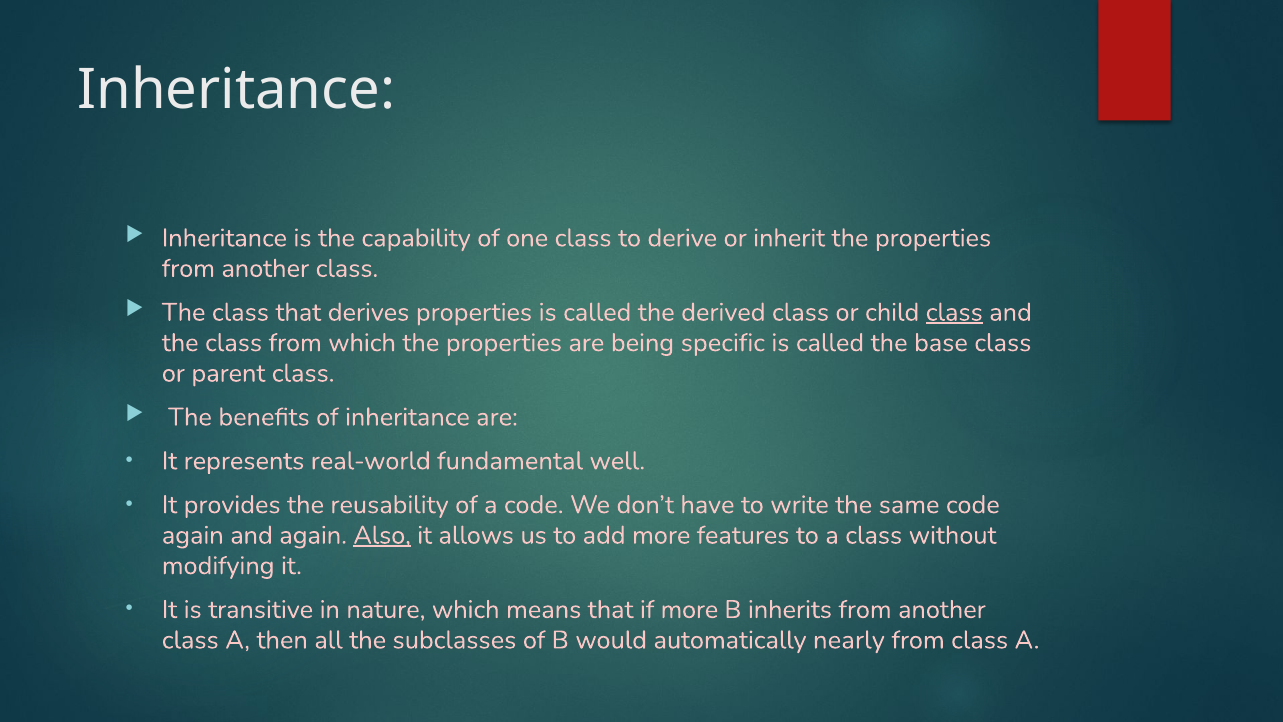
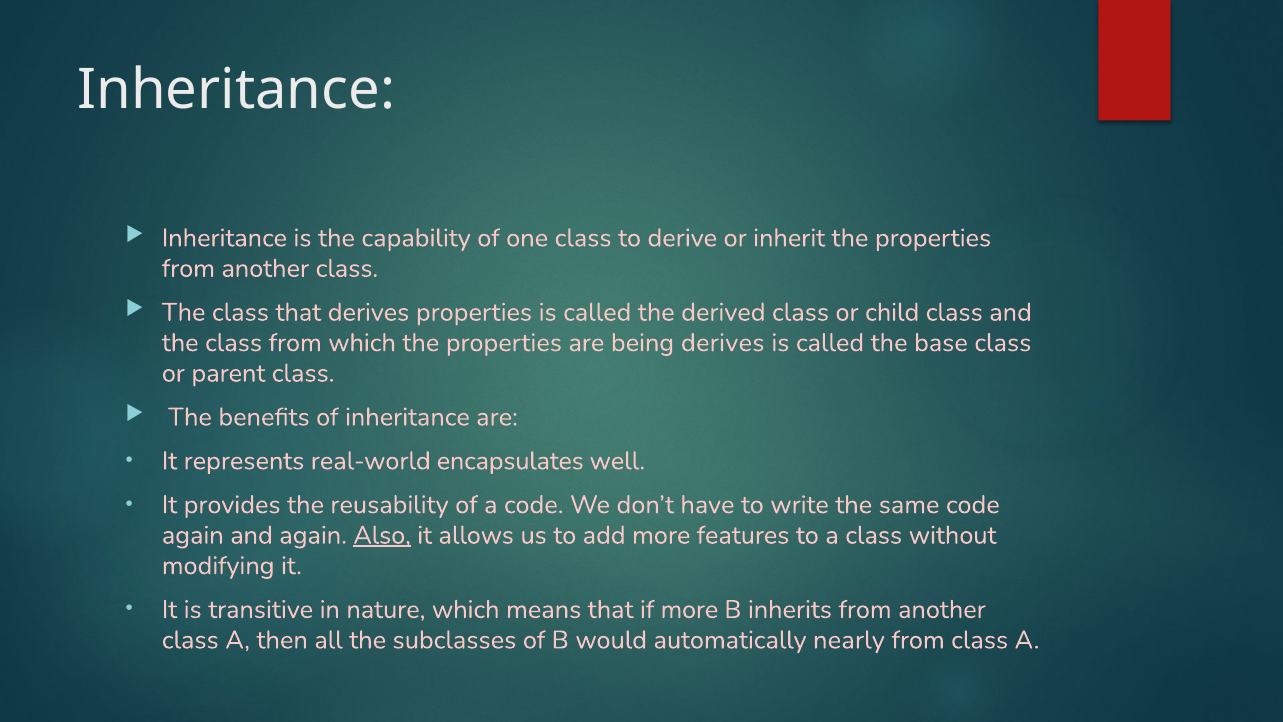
class underline: present -> none (954, 312)
being specific: specific -> derives (723, 343)
fundamental: fundamental -> encapsulates (510, 461)
